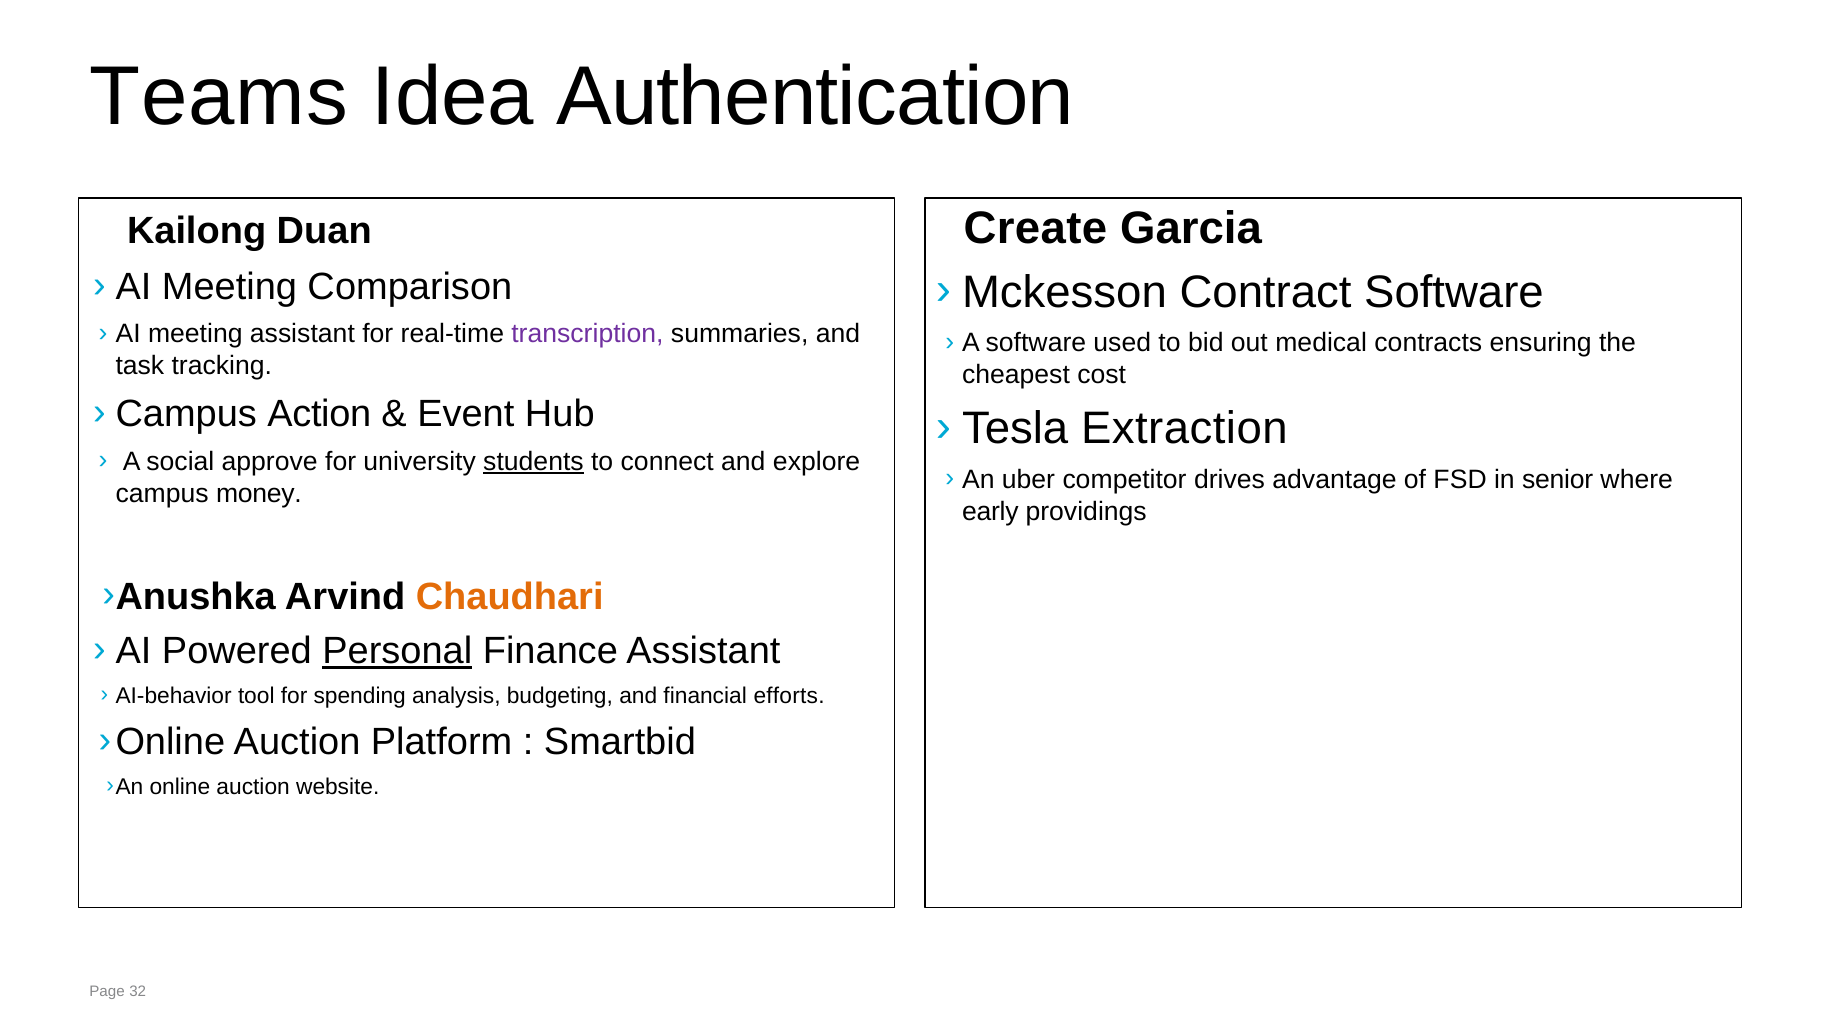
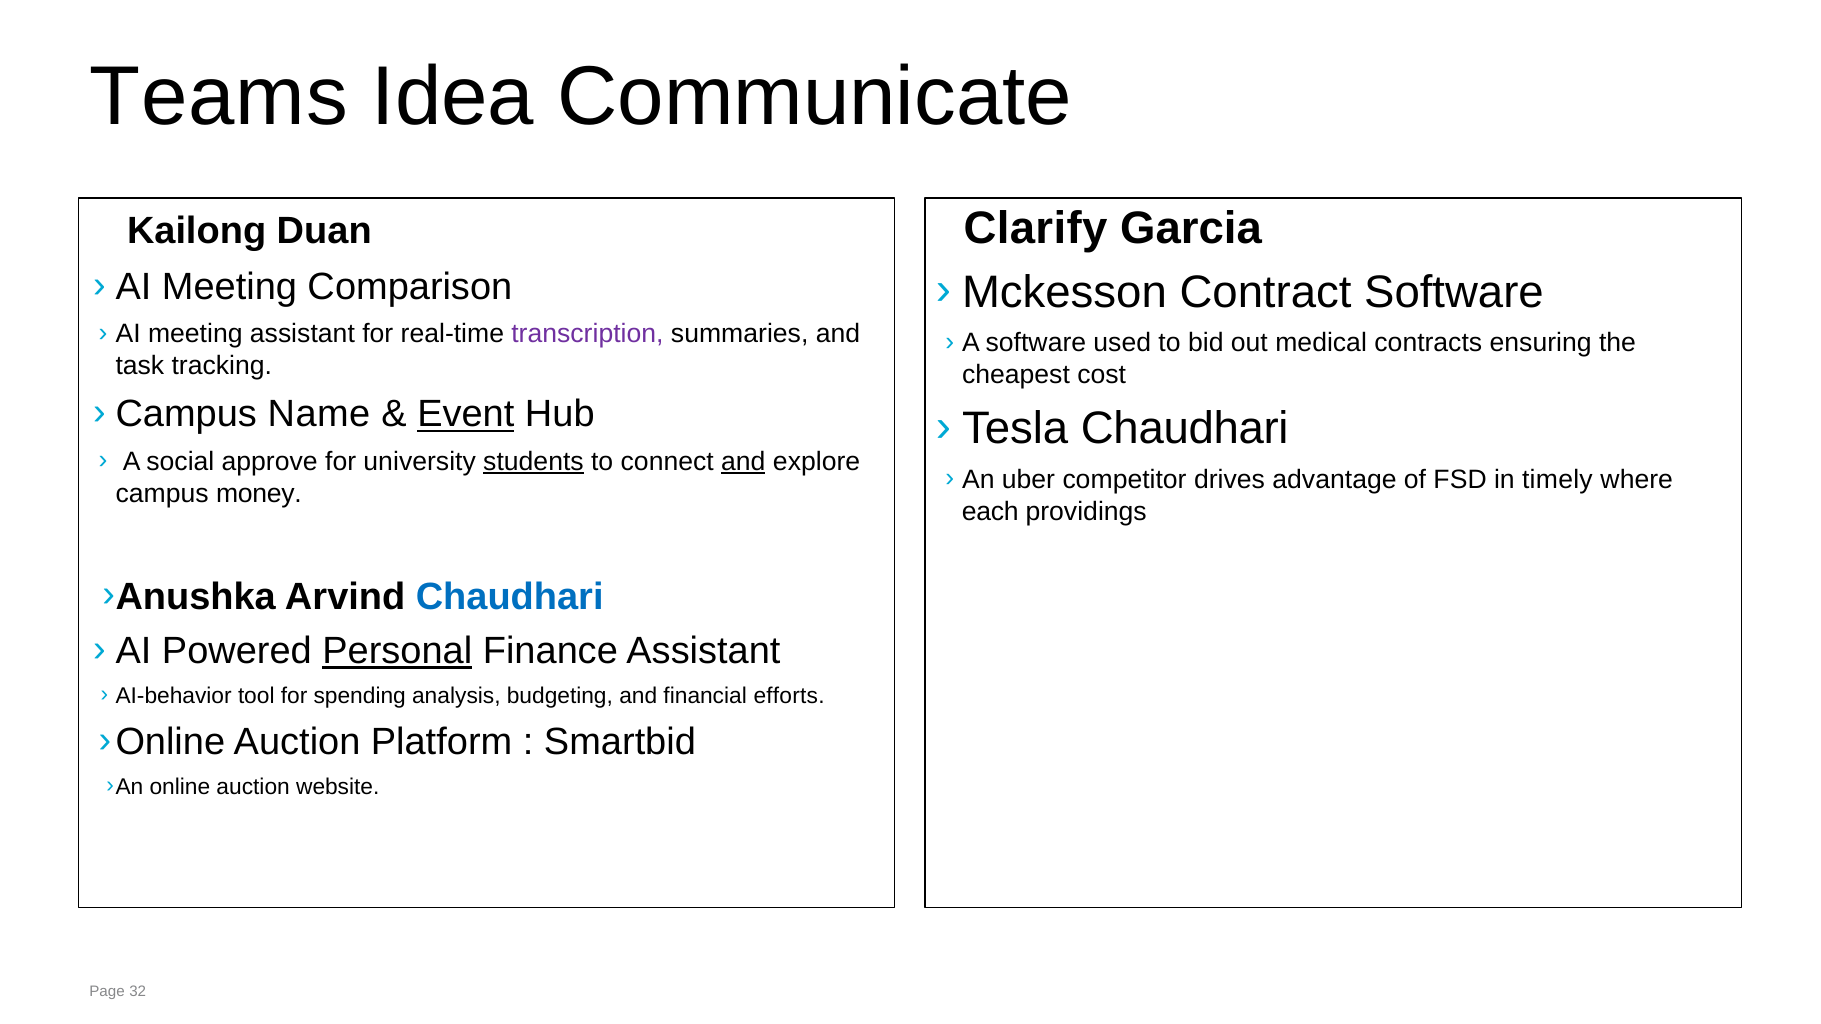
Authentication: Authentication -> Communicate (815, 97)
Create: Create -> Clarify (1035, 228)
Action: Action -> Name (319, 415)
Event underline: none -> present (466, 415)
Extraction: Extraction -> Chaudhari (1185, 429)
and underline: none -> present (743, 462)
senior: senior -> timely (1557, 480)
early: early -> each (990, 512)
Chaudhari colour: orange -> blue (510, 597)
